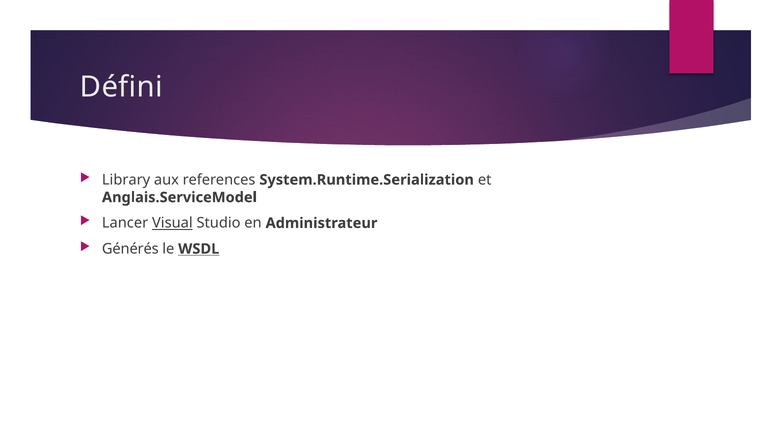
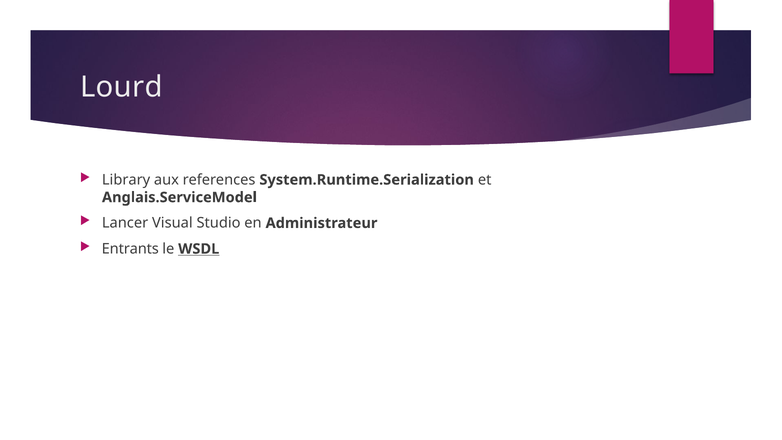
Défini: Défini -> Lourd (121, 87)
Visual underline: present -> none (172, 223)
Générés: Générés -> Entrants (130, 249)
